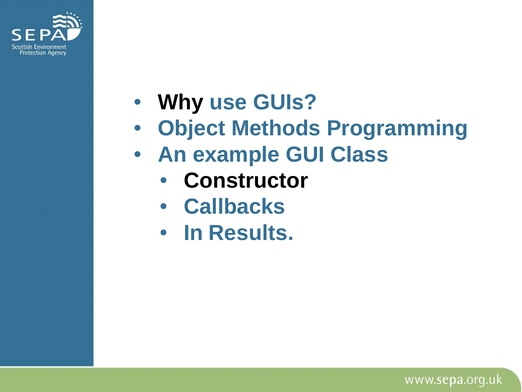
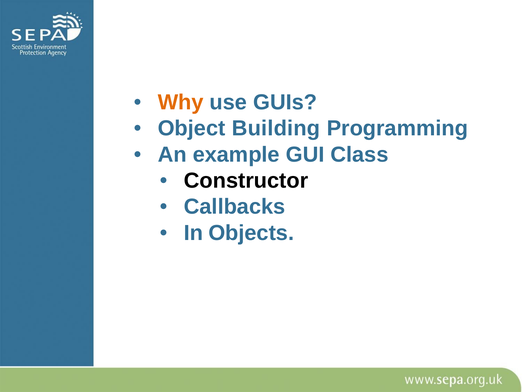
Why colour: black -> orange (181, 102)
Methods: Methods -> Building (276, 128)
Results: Results -> Objects (251, 233)
